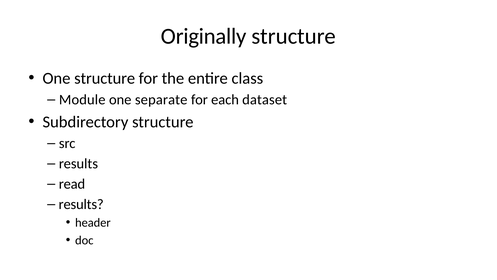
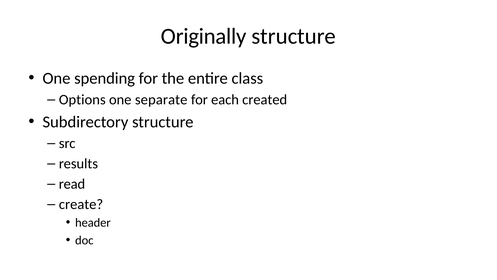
One structure: structure -> spending (105, 78)
Module: Module -> Options (82, 100)
dataset: dataset -> created (265, 100)
results: results -> create (81, 204)
